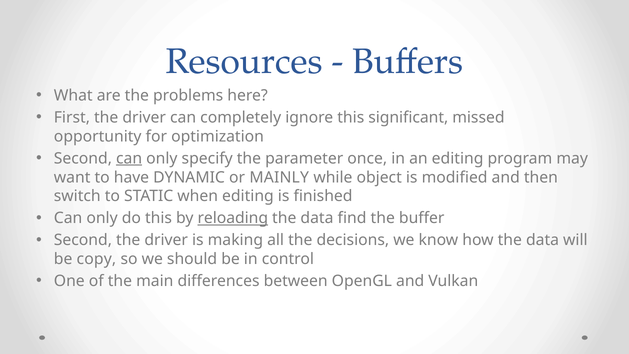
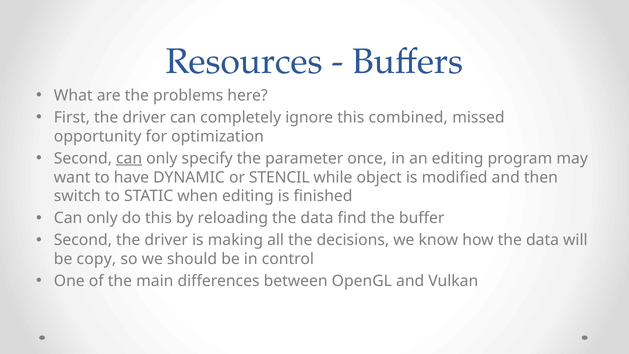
significant: significant -> combined (408, 117)
MAINLY: MAINLY -> STENCIL (279, 177)
reloading underline: present -> none (233, 218)
